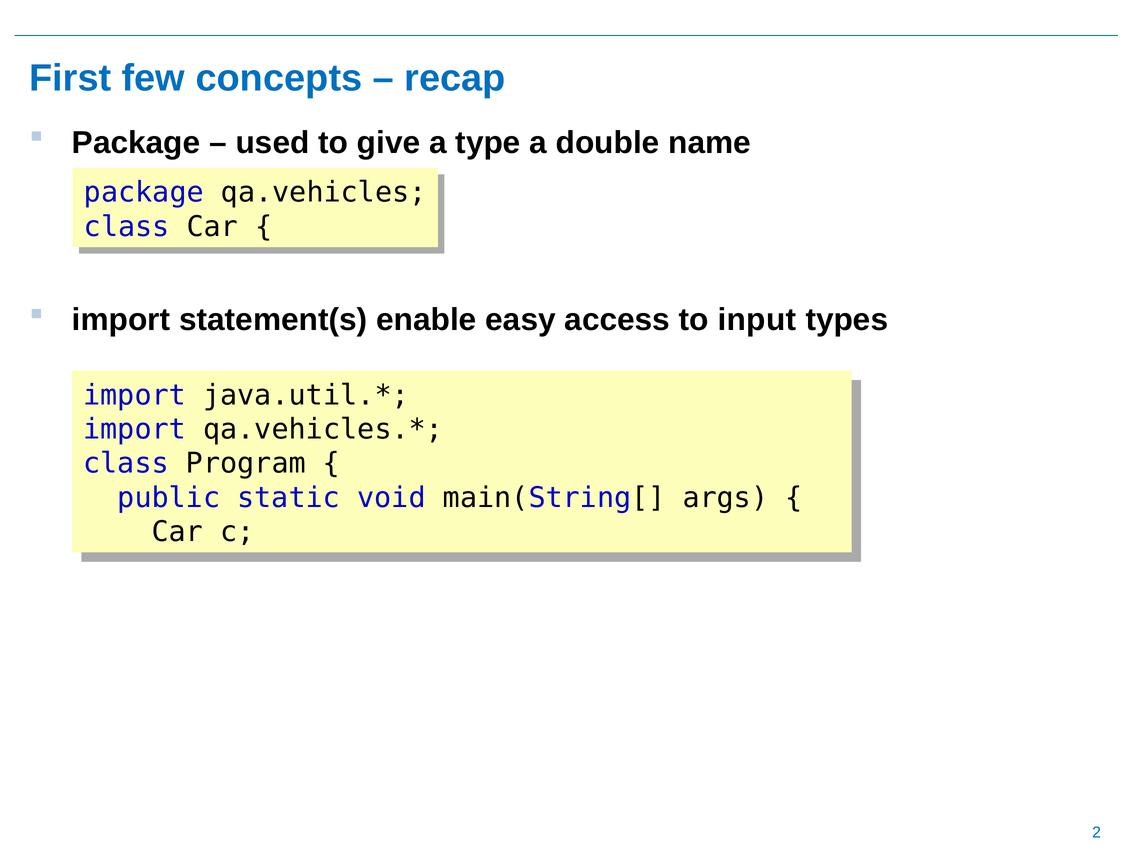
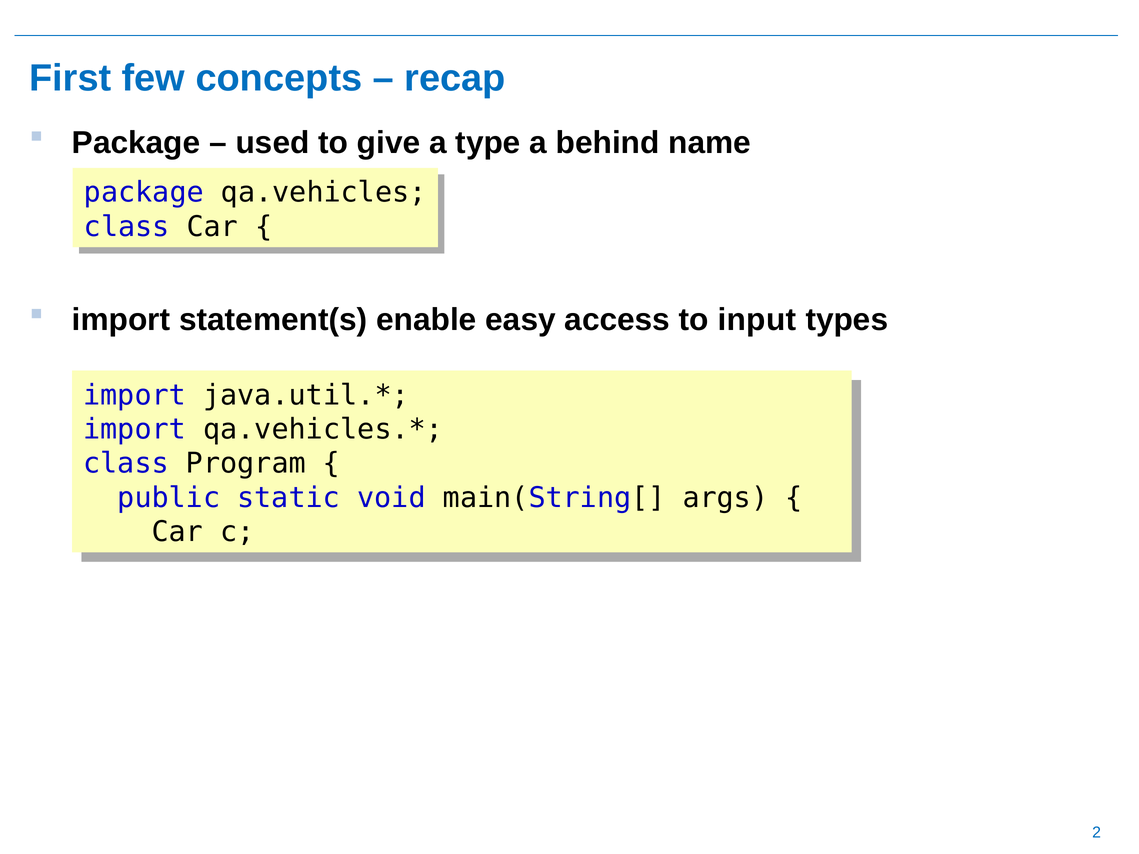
double: double -> behind (608, 143)
